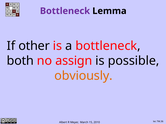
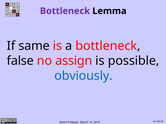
other: other -> same (34, 46)
both: both -> false (20, 61)
obviously colour: orange -> blue (83, 76)
